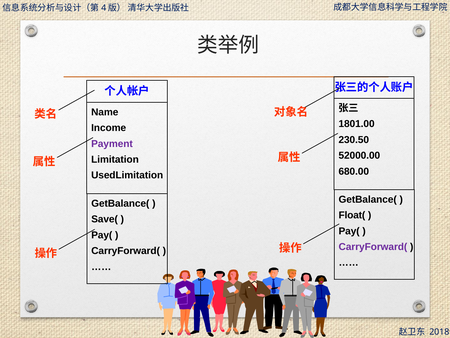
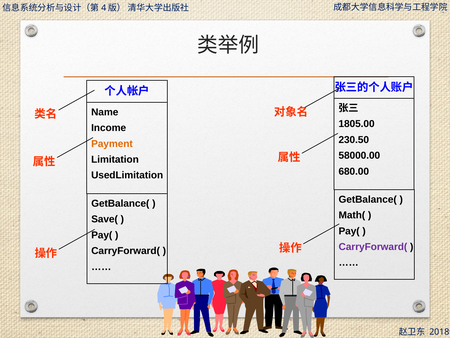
1801.00: 1801.00 -> 1805.00 (357, 124)
Payment colour: purple -> orange (112, 144)
52000.00: 52000.00 -> 58000.00 (359, 155)
Float(: Float( -> Math( (352, 215)
